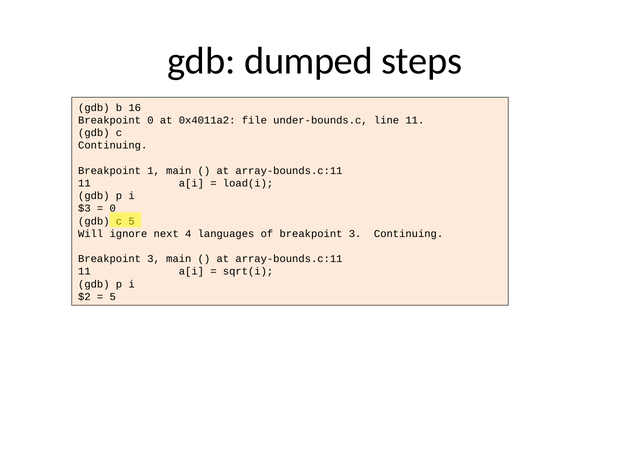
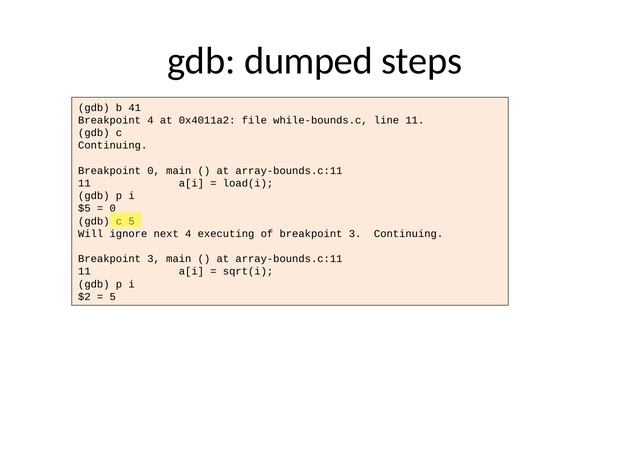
16: 16 -> 41 (135, 107)
Breakpoint 0: 0 -> 4 (150, 120)
under-bounds.c: under-bounds.c -> while-bounds.c (320, 120)
Breakpoint 1: 1 -> 0 (154, 170)
$3: $3 -> $5 (84, 208)
languages: languages -> executing (226, 233)
